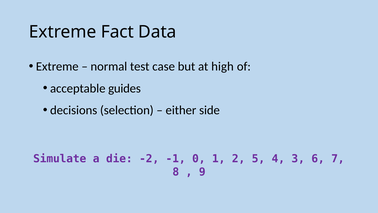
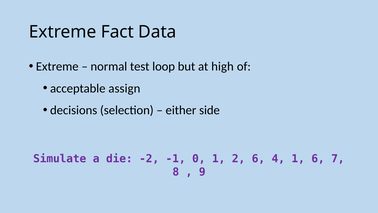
case: case -> loop (164, 66)
guides: guides -> assign (124, 88)
2 5: 5 -> 6 (258, 158)
4 3: 3 -> 1 (298, 158)
